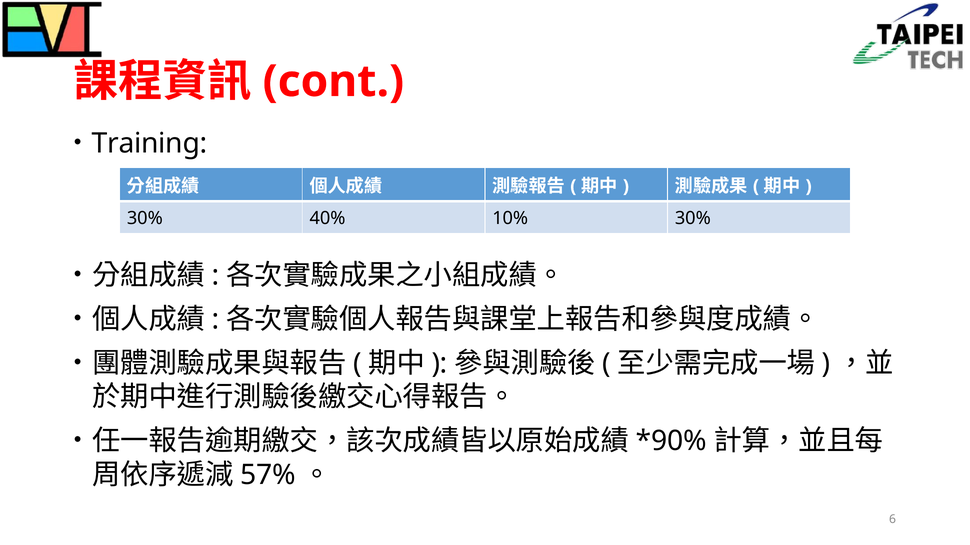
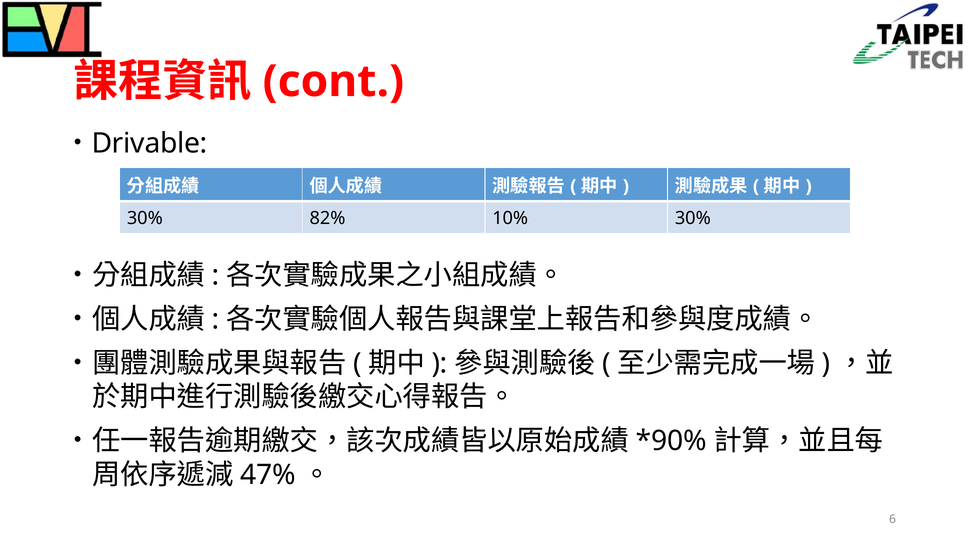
Training: Training -> Drivable (150, 144)
40%: 40% -> 82% (328, 218)
57%: 57% -> 47% (268, 475)
